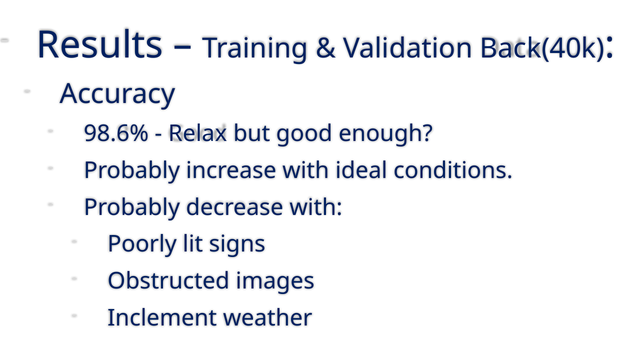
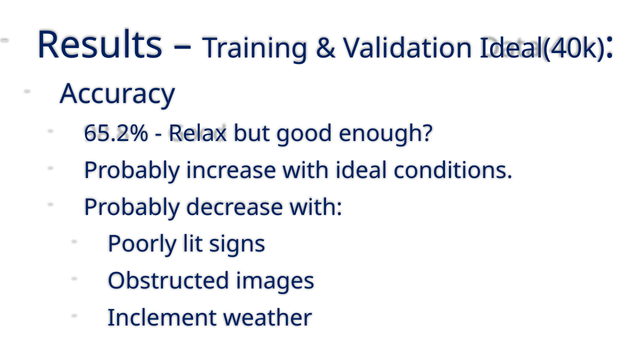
Back(40k: Back(40k -> Ideal(40k (542, 49)
98.6%: 98.6% -> 65.2% (116, 134)
